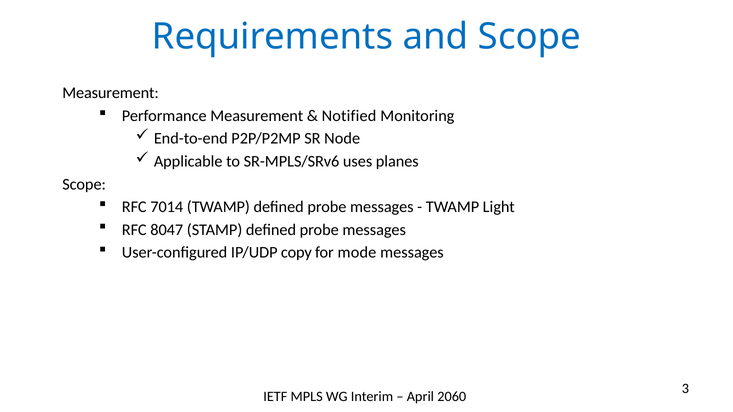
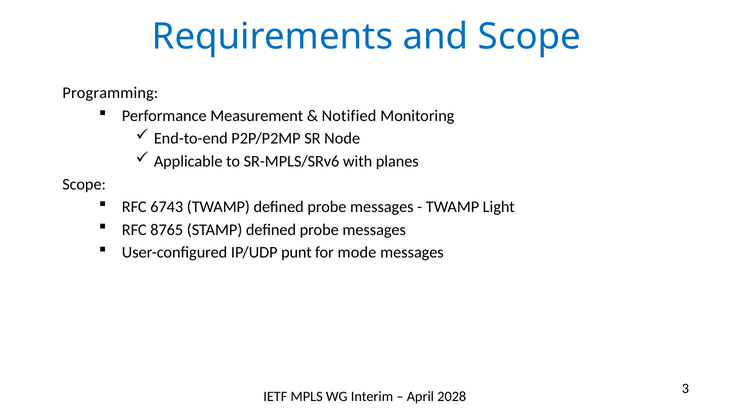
Measurement: Measurement -> Programming (110, 93)
uses: uses -> with (358, 162)
7014: 7014 -> 6743 (167, 207)
8047: 8047 -> 8765 (167, 230)
copy: copy -> punt (296, 253)
2060: 2060 -> 2028 (452, 397)
